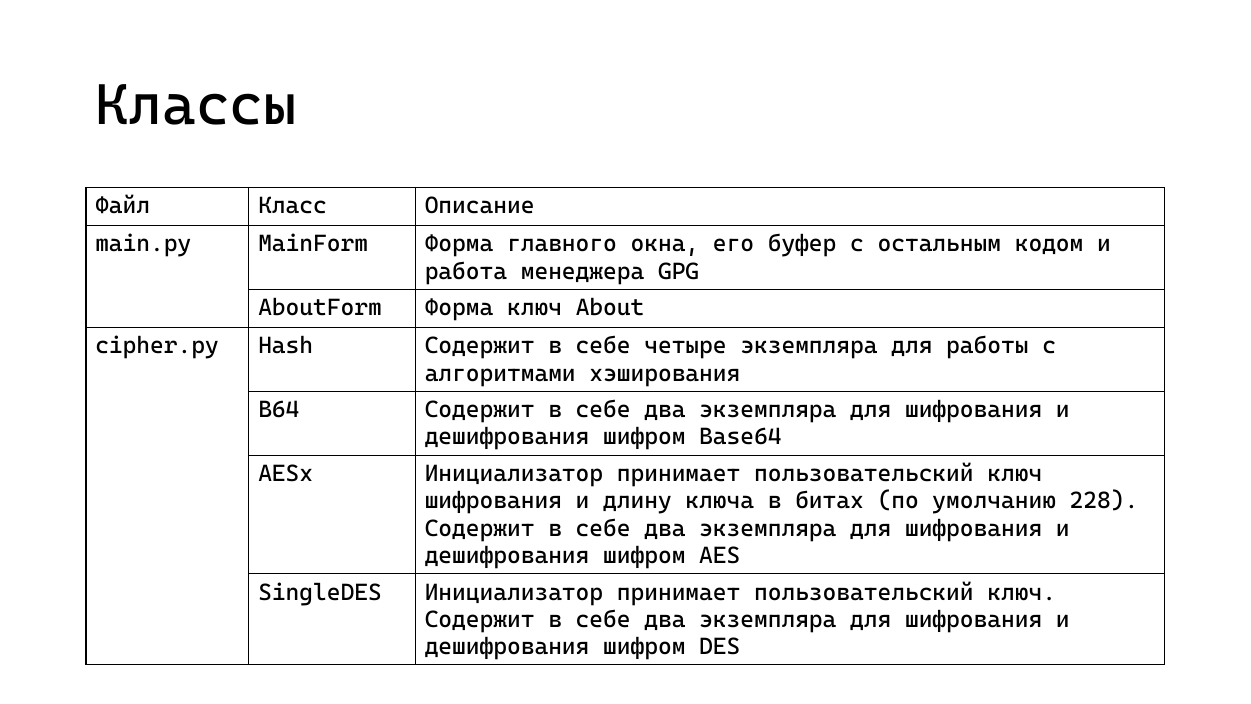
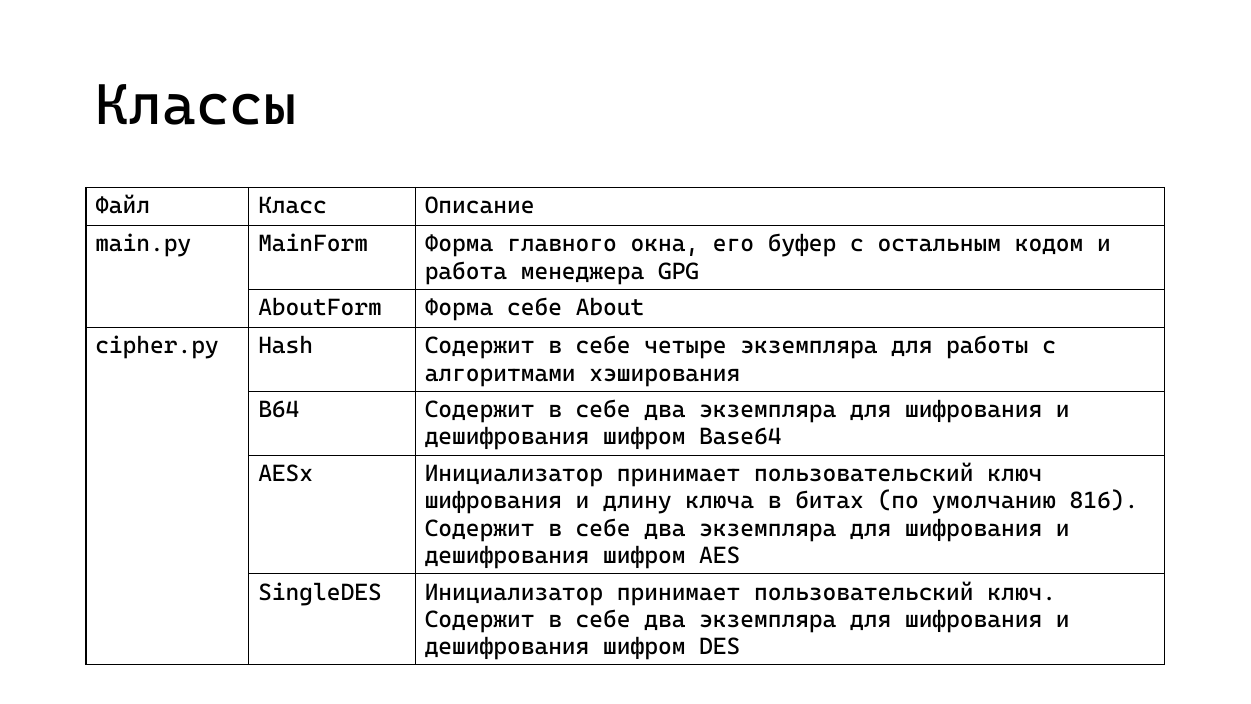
Форма ключ: ключ -> себе (535, 308)
228: 228 -> 816 (1104, 501)
